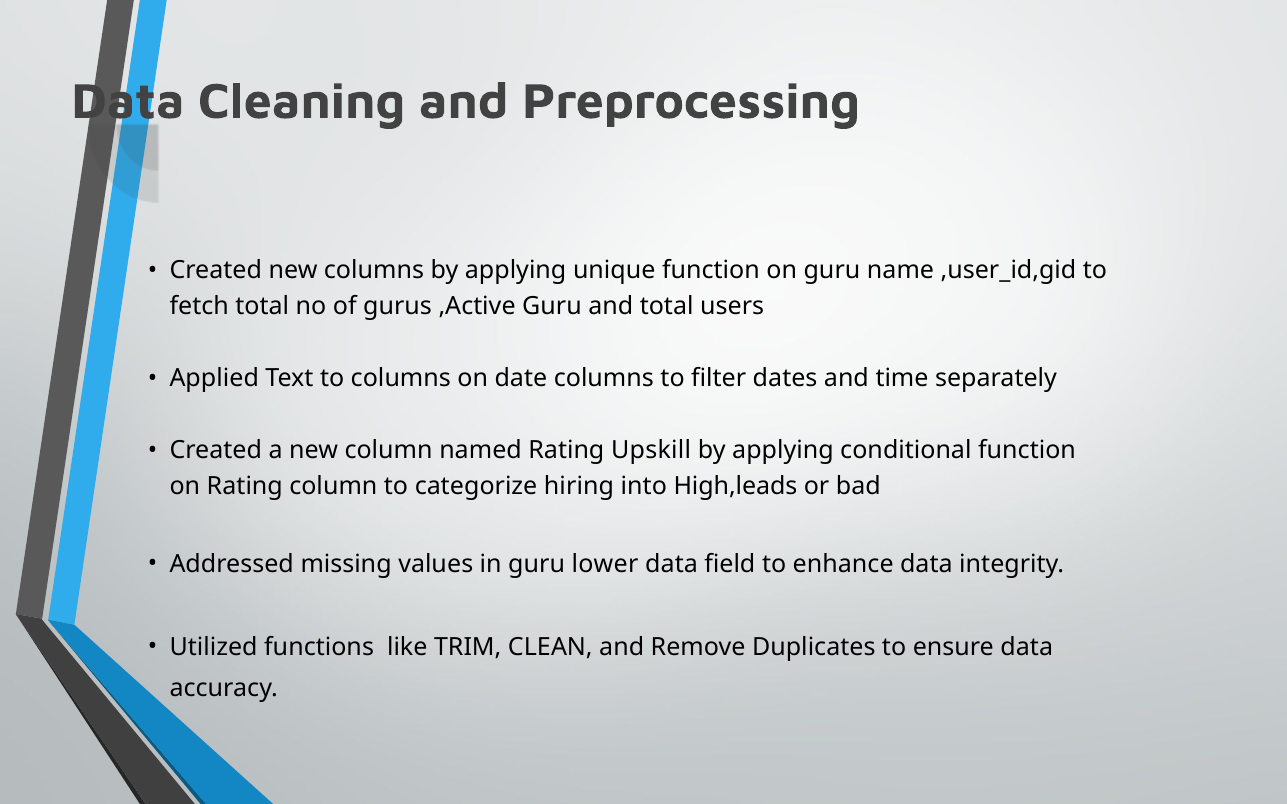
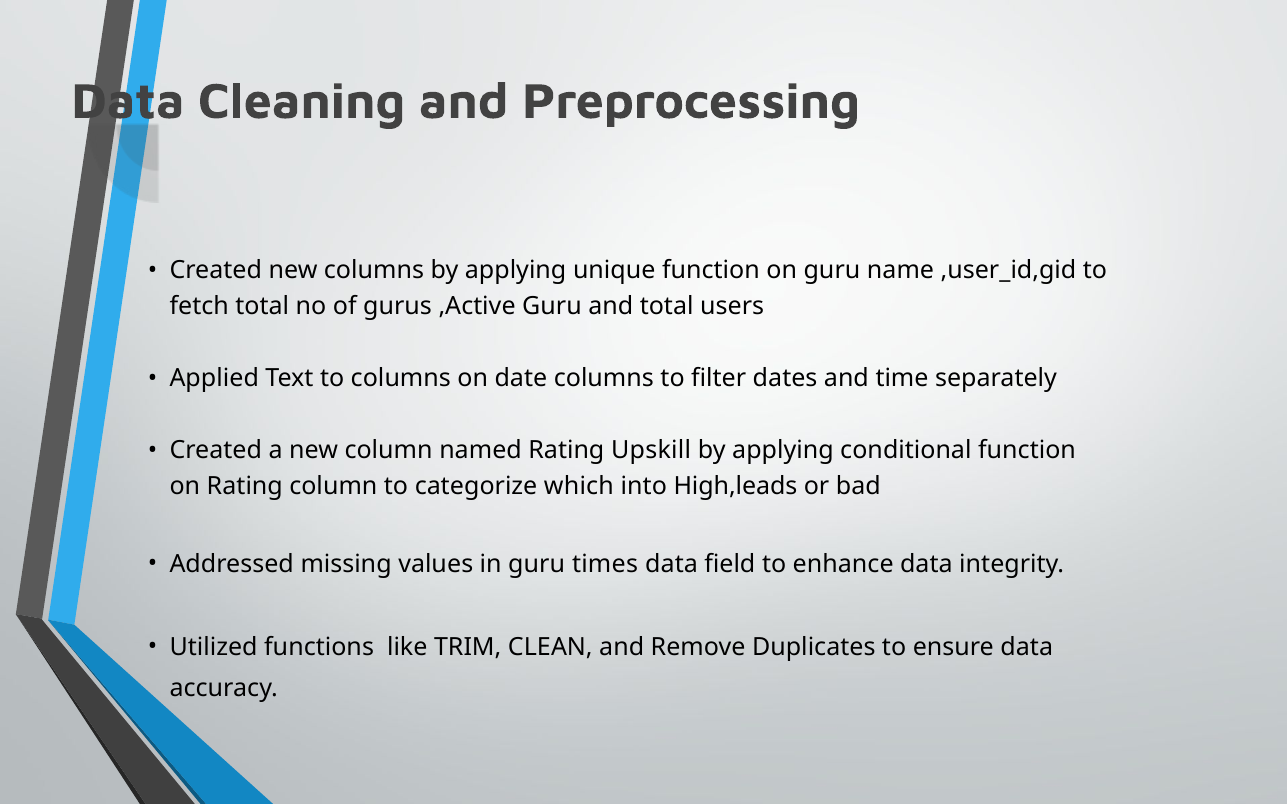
hiring: hiring -> which (579, 487)
lower: lower -> times (605, 564)
